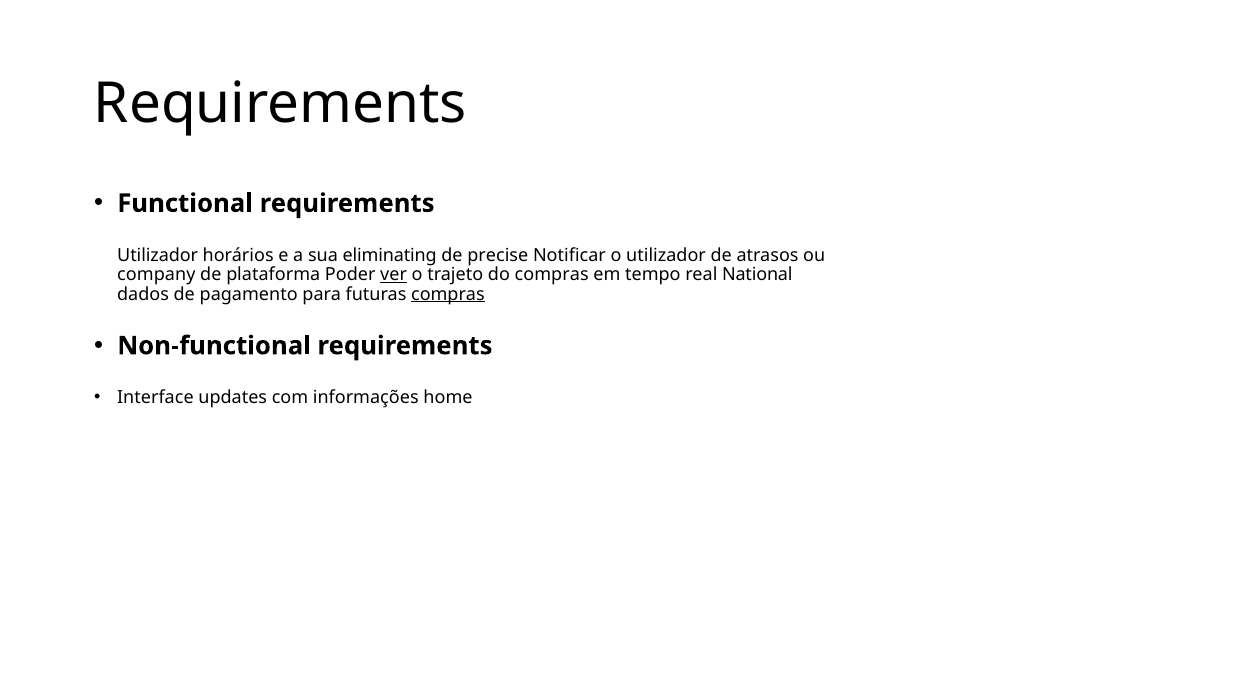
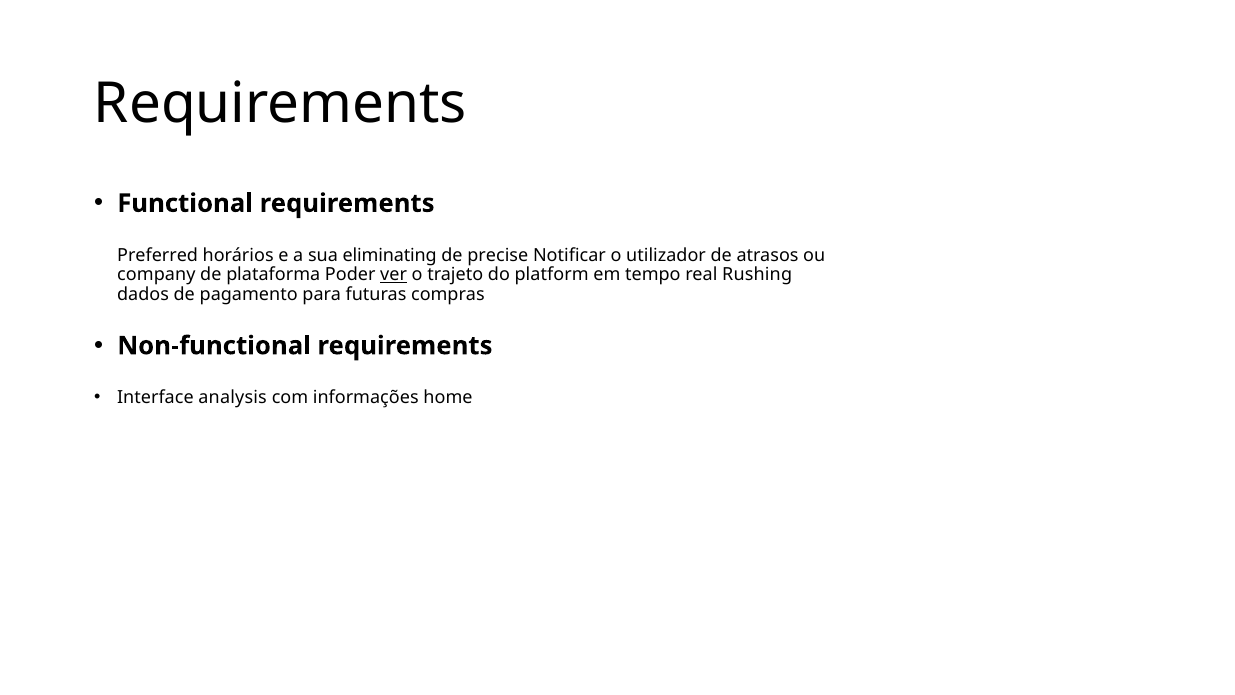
Utilizador: Utilizador -> Preferred (158, 255)
do compras: compras -> platform (552, 274)
National: National -> Rushing (757, 274)
compras underline: present -> none (448, 294)
updates: updates -> analysis (233, 397)
